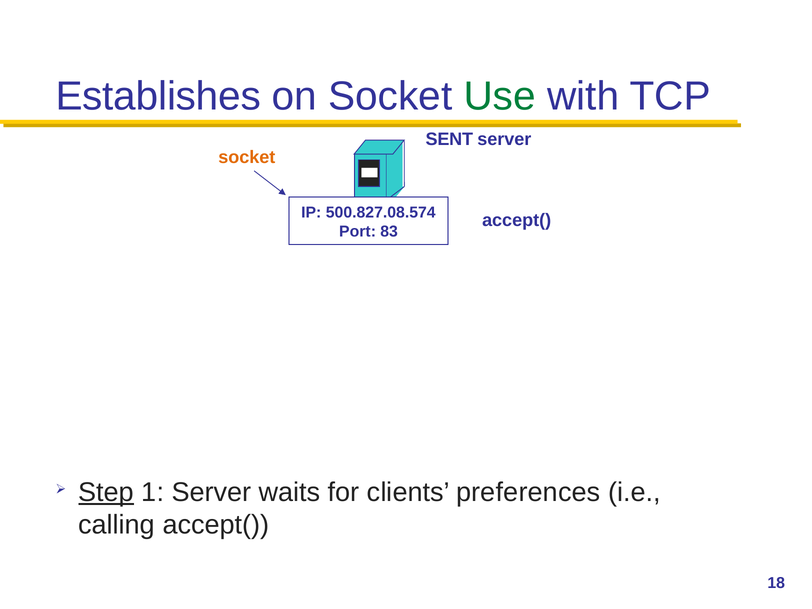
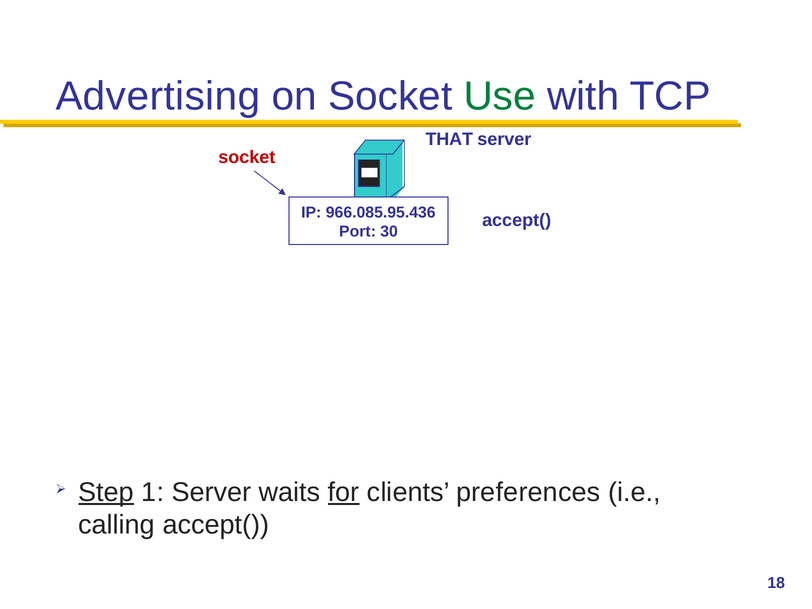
Establishes: Establishes -> Advertising (158, 96)
SENT: SENT -> THAT (449, 139)
socket colour: orange -> red (247, 157)
500.827.08.574: 500.827.08.574 -> 966.085.95.436 (381, 212)
83: 83 -> 30 (389, 231)
for underline: none -> present (344, 492)
